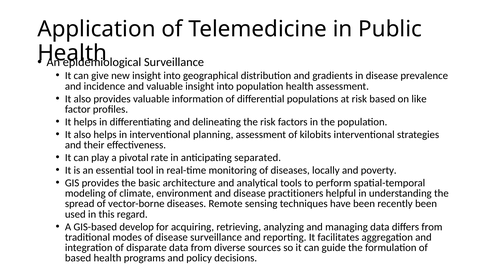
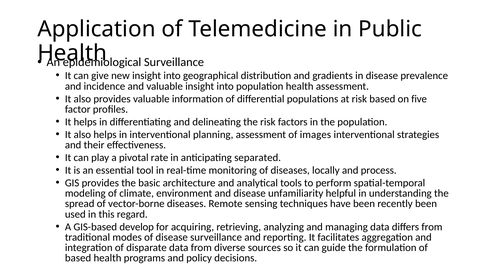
like: like -> five (419, 99)
kilobits: kilobits -> images (315, 135)
poverty: poverty -> process (379, 171)
practitioners: practitioners -> unfamiliarity (296, 194)
